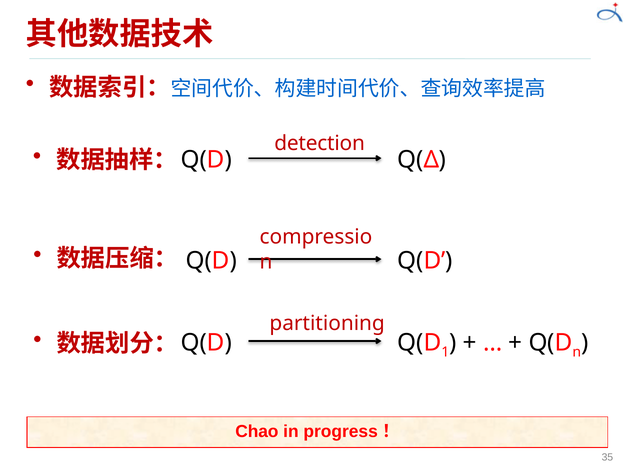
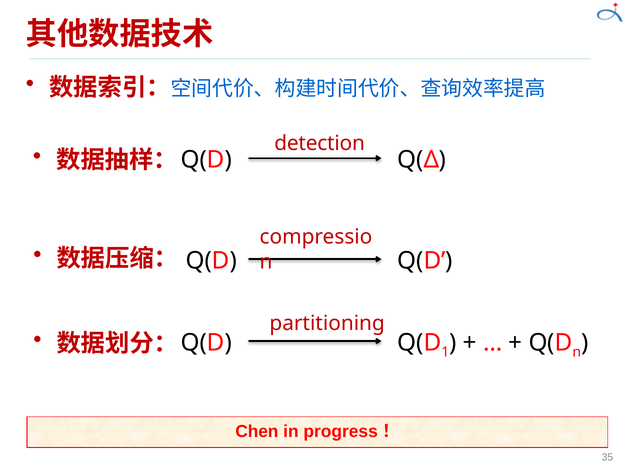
Chao: Chao -> Chen (257, 431)
